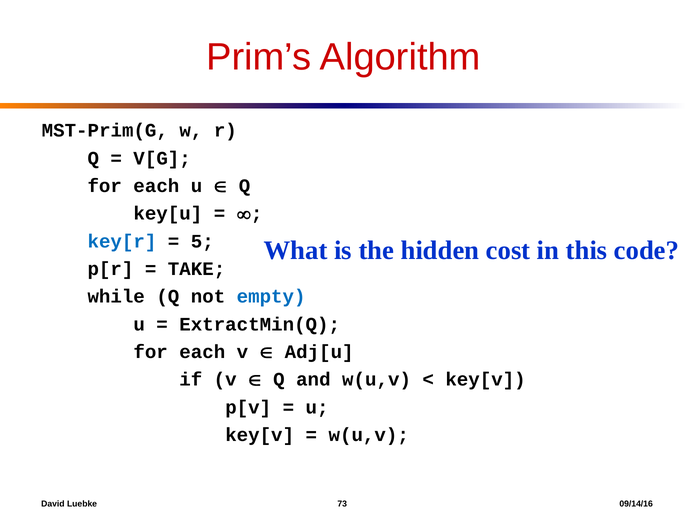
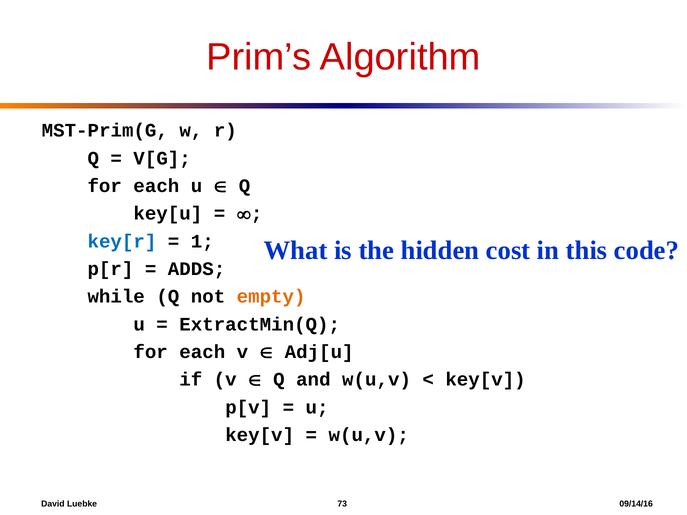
5: 5 -> 1 (202, 241)
TAKE: TAKE -> ADDS (197, 269)
empty colour: blue -> orange (271, 297)
